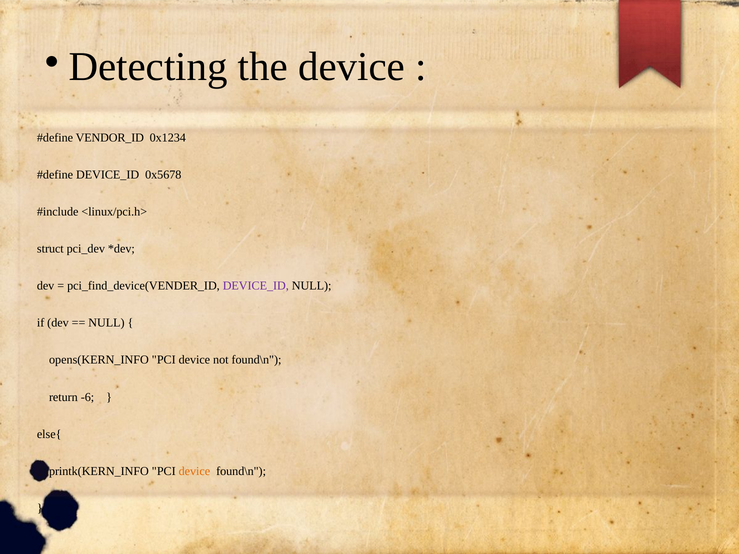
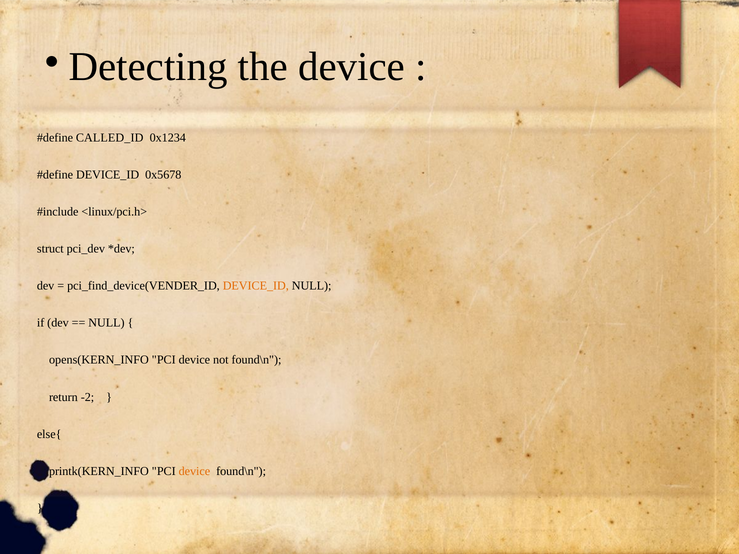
VENDOR_ID: VENDOR_ID -> CALLED_ID (110, 138)
DEVICE_ID colour: purple -> orange (256, 286)
-6: -6 -> -2 (87, 397)
